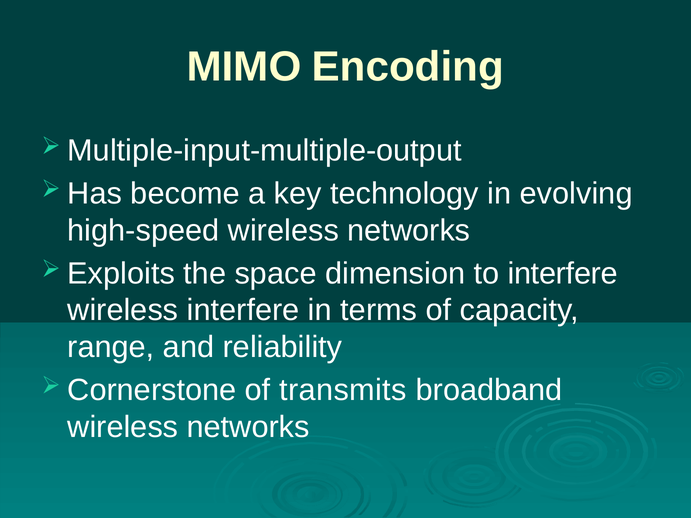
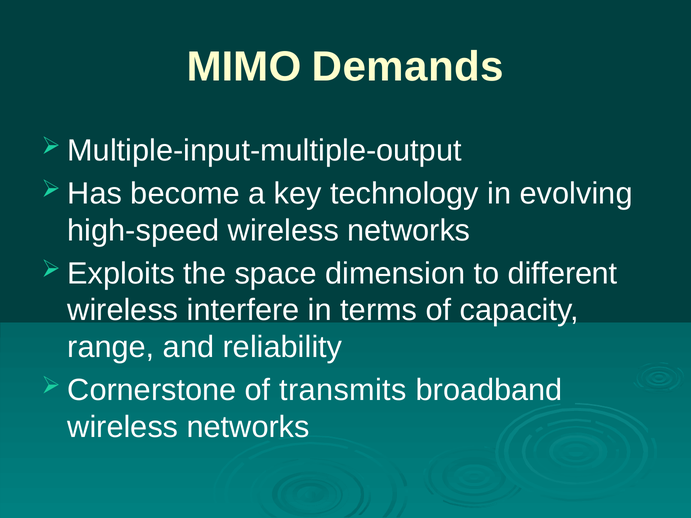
Encoding: Encoding -> Demands (408, 67)
to interfere: interfere -> different (563, 274)
